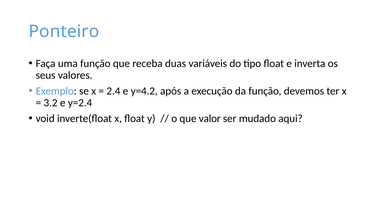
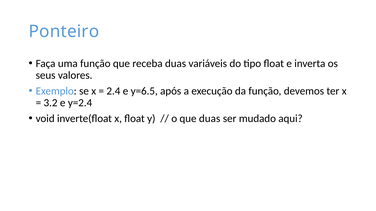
y=4.2: y=4.2 -> y=6.5 (144, 91)
que valor: valor -> duas (210, 119)
